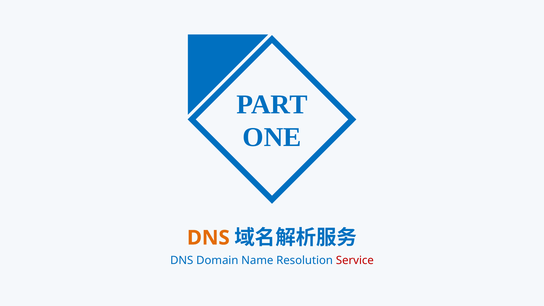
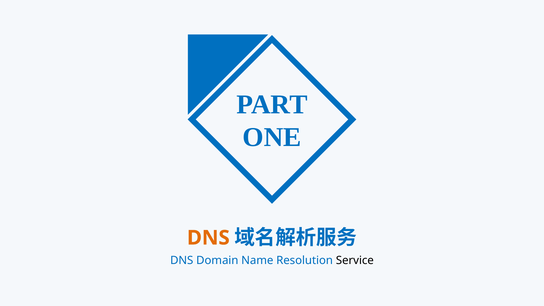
Service colour: red -> black (355, 261)
